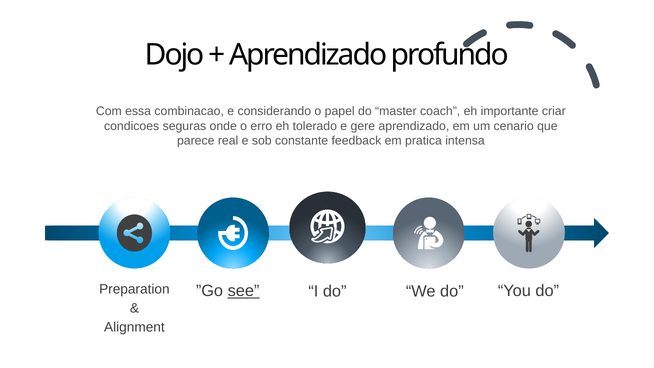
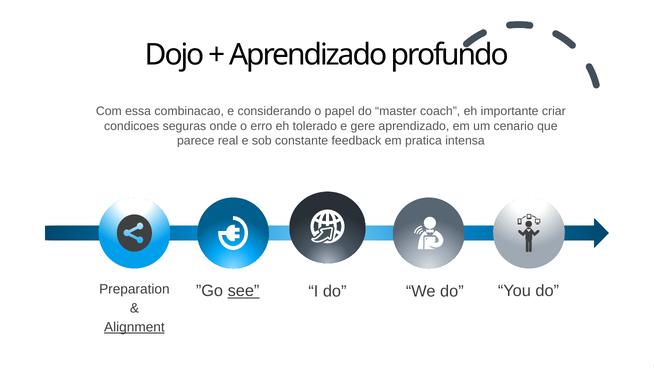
Alignment underline: none -> present (134, 327)
